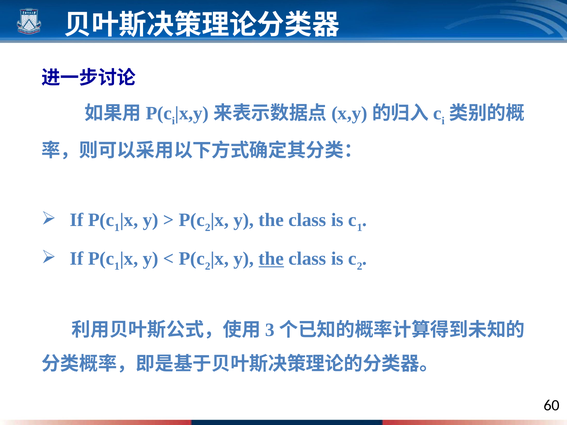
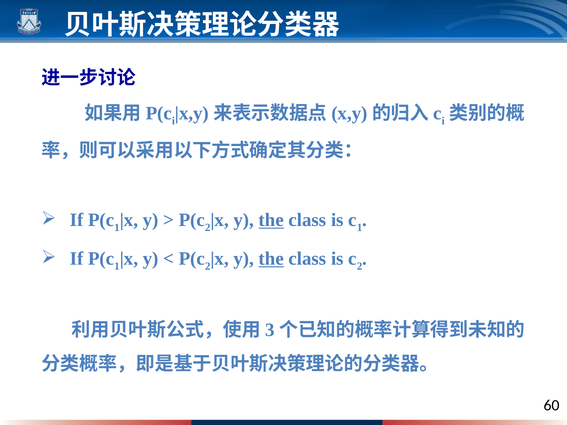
the underline: none -> present (271, 220)
